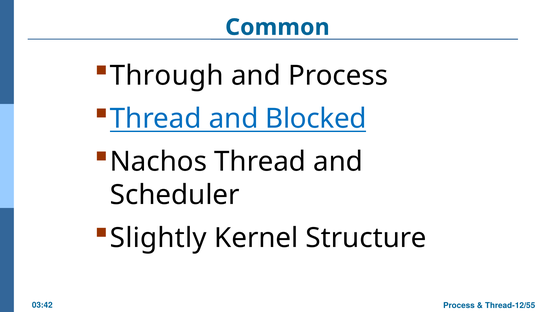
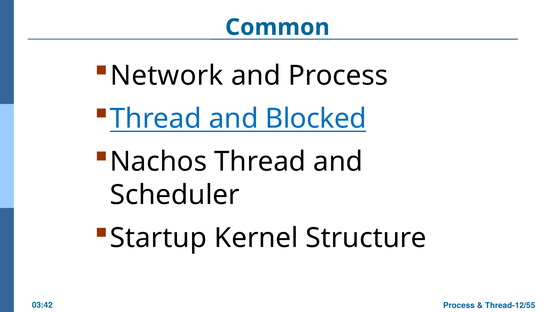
Through: Through -> Network (167, 76)
Slightly: Slightly -> Startup (158, 238)
